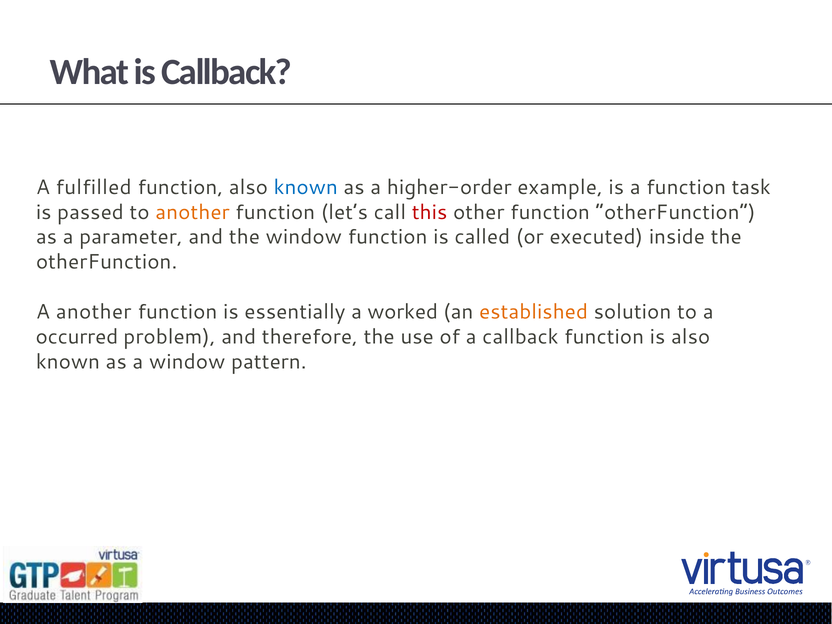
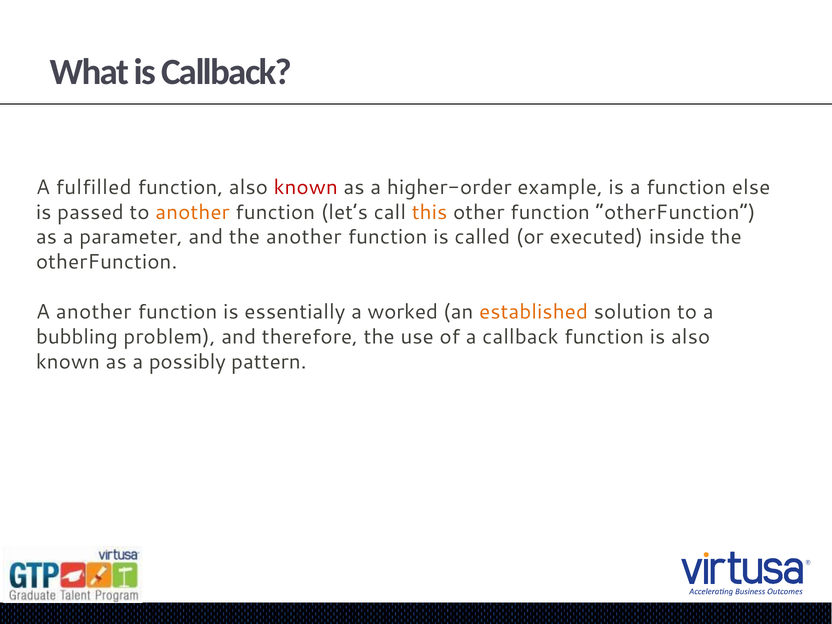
known colour: blue -> red (306, 187)
task: task -> else (751, 187)
this colour: red -> orange (430, 212)
the window: window -> another (304, 237)
occurred: occurred -> bubbling (77, 337)
a window: window -> possibly (187, 362)
